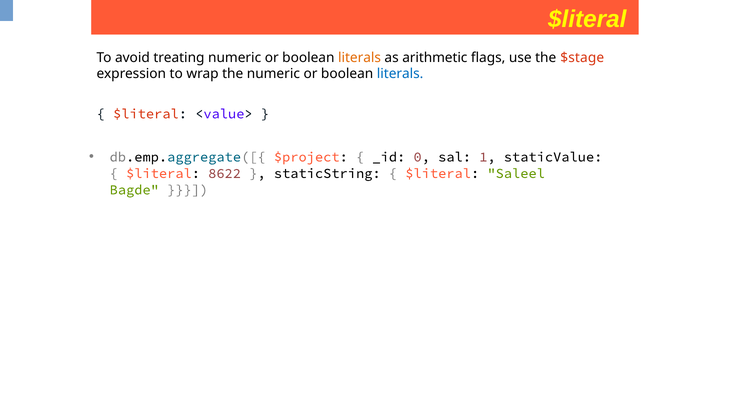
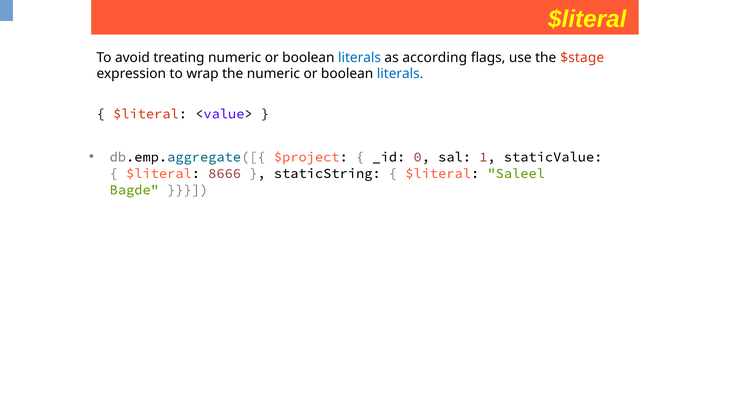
literals colour: orange -> blue (360, 57)
arithmetic: arithmetic -> according (435, 57)
8622: 8622 -> 8666 (225, 173)
